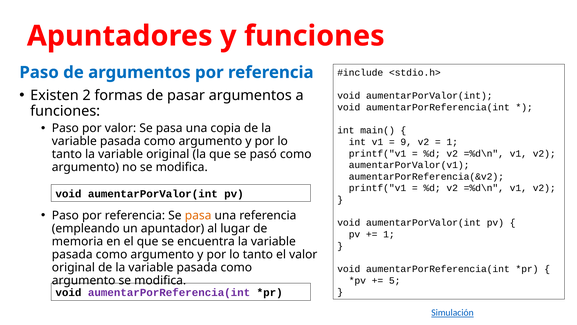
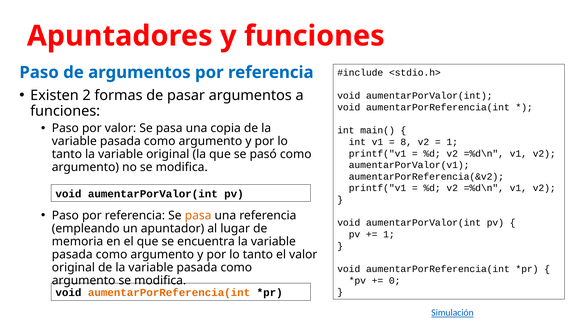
9: 9 -> 8 (406, 142)
5: 5 -> 0 (395, 280)
aumentarPorReferencia(int colour: purple -> orange (169, 292)
